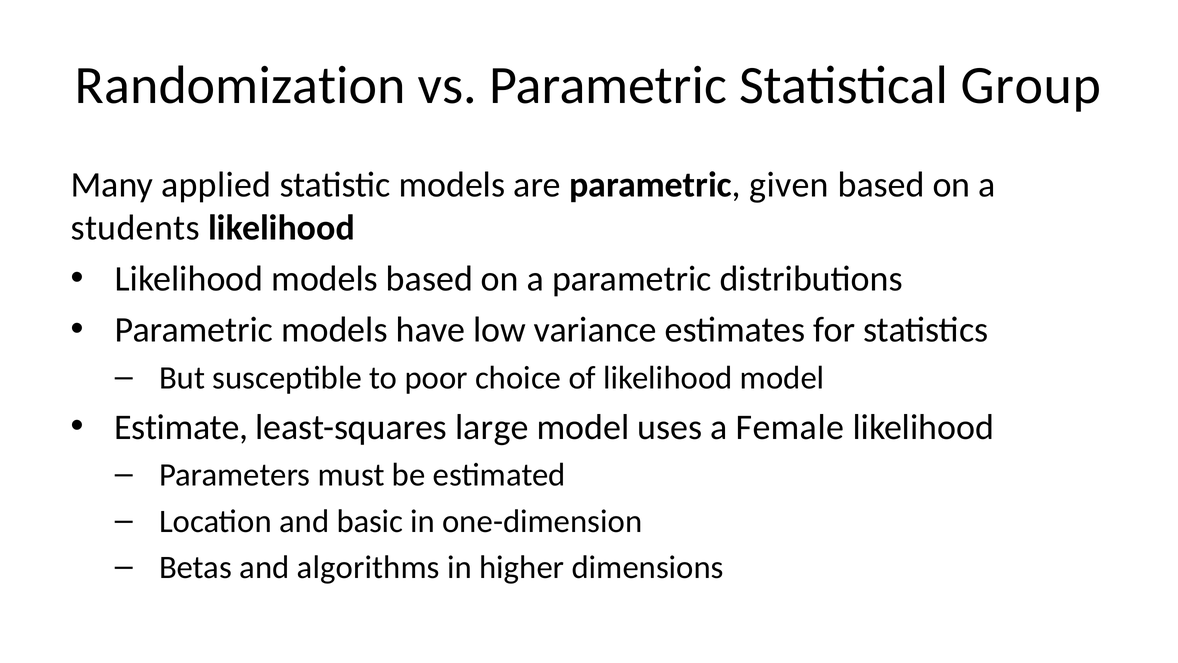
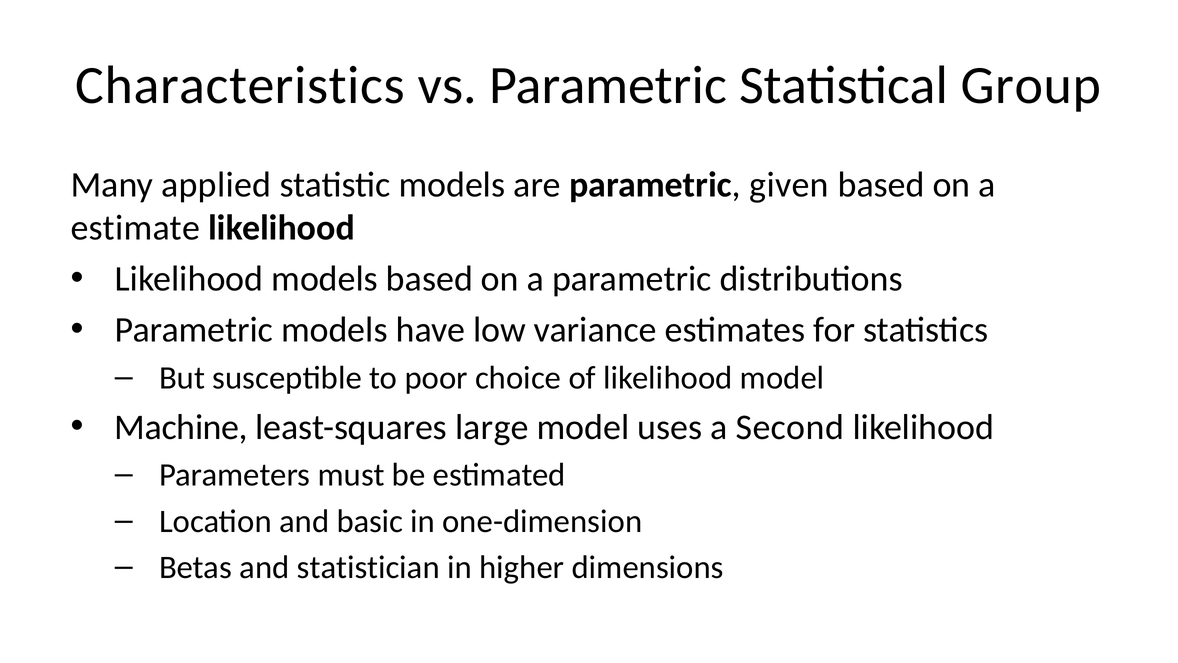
Randomization: Randomization -> Characteristics (240, 85)
students: students -> estimate (135, 228)
Estimate: Estimate -> Machine (181, 427)
Female: Female -> Second (790, 427)
algorithms: algorithms -> statistician (368, 567)
